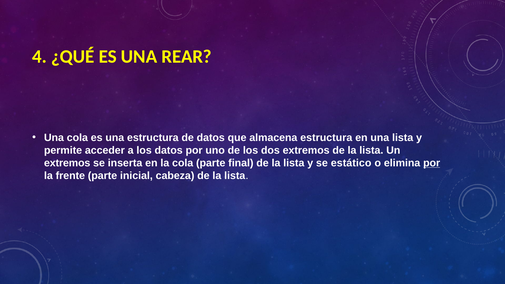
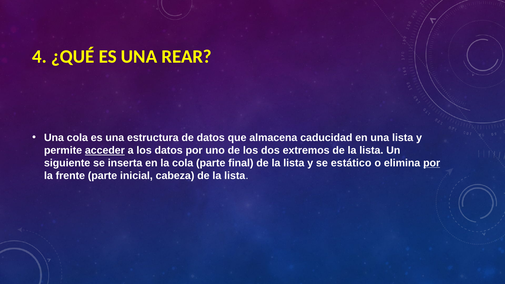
almacena estructura: estructura -> caducidad (326, 138)
acceder underline: none -> present (105, 150)
extremos: extremos -> siguiente (67, 163)
